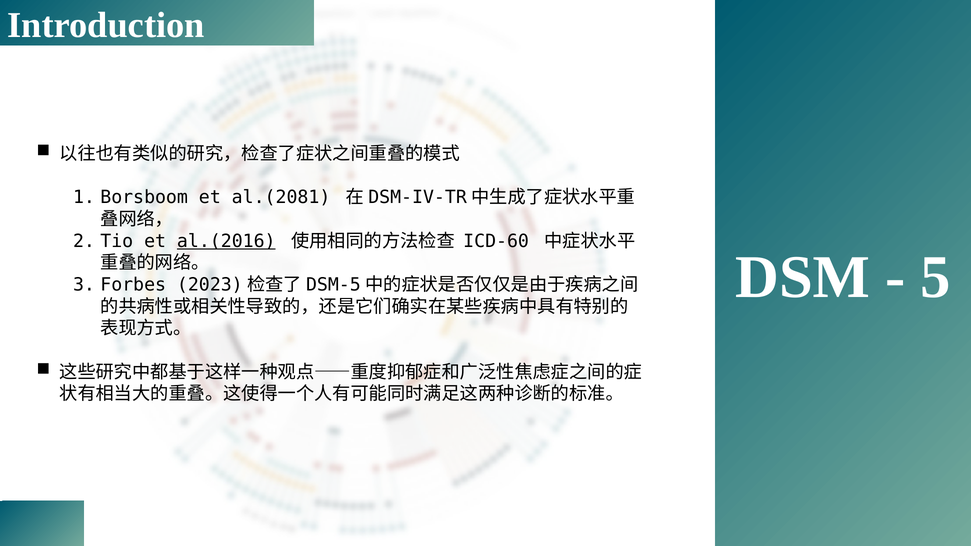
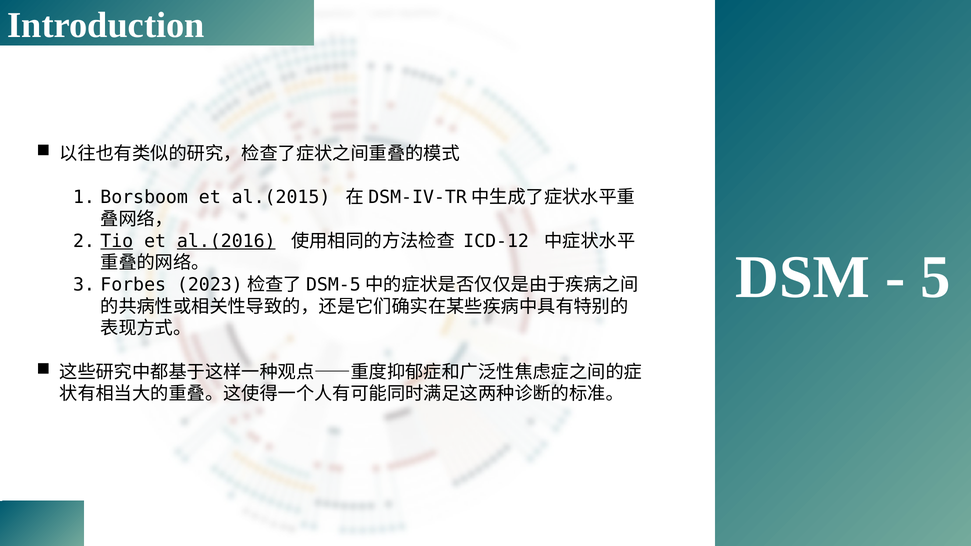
al.(2081: al.(2081 -> al.(2015 (281, 197)
Tio underline: none -> present (117, 241)
ICD-60: ICD-60 -> ICD-12 (496, 241)
